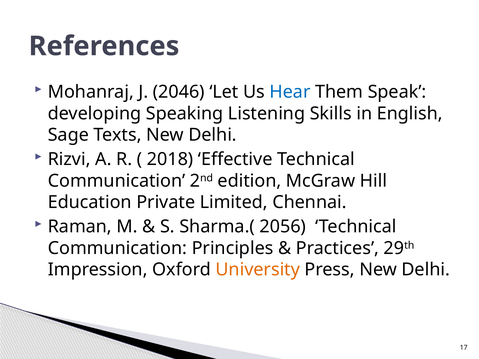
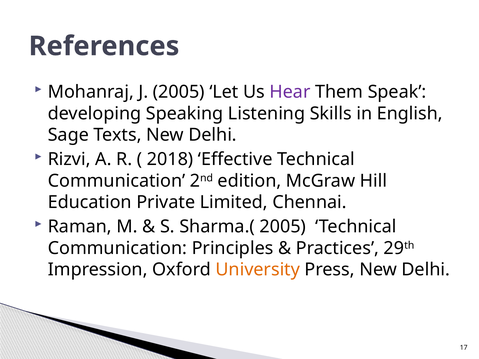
J 2046: 2046 -> 2005 (179, 92)
Hear colour: blue -> purple (290, 92)
Sharma.( 2056: 2056 -> 2005 (283, 227)
